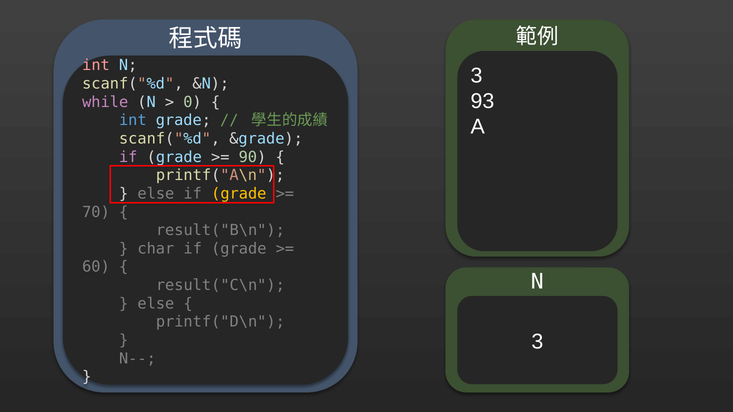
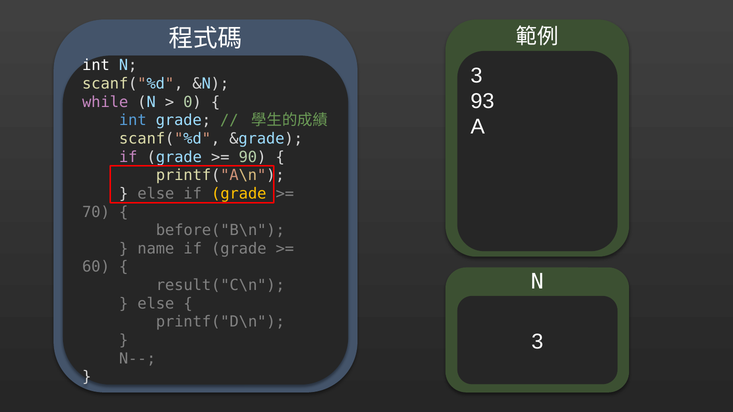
int colour: pink -> white (96, 65)
result("B\n: result("B\n -> before("B\n (220, 230)
char: char -> name (156, 249)
